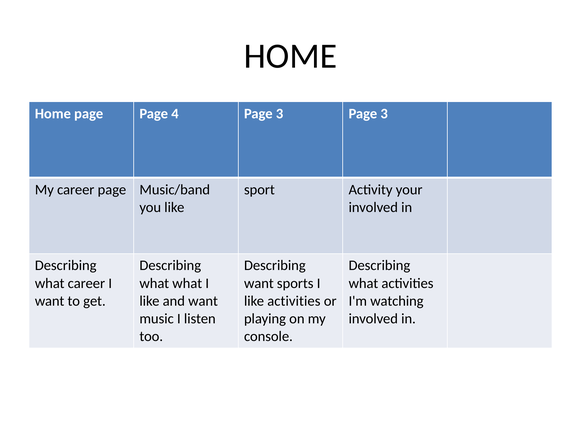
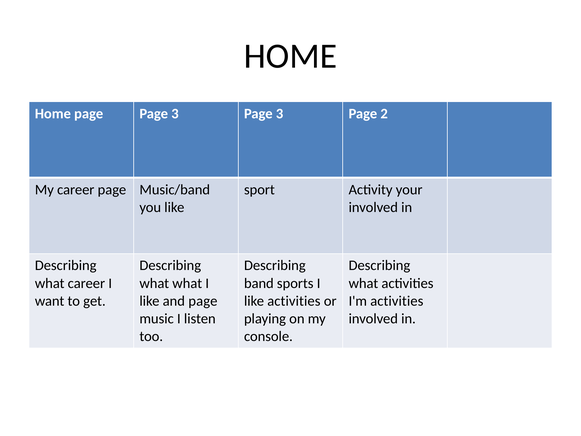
page Page 4: 4 -> 3 (175, 114)
3 Page 3: 3 -> 2 (384, 114)
want: want -> band (259, 283)
and want: want -> page (203, 301)
I'm watching: watching -> activities (397, 301)
